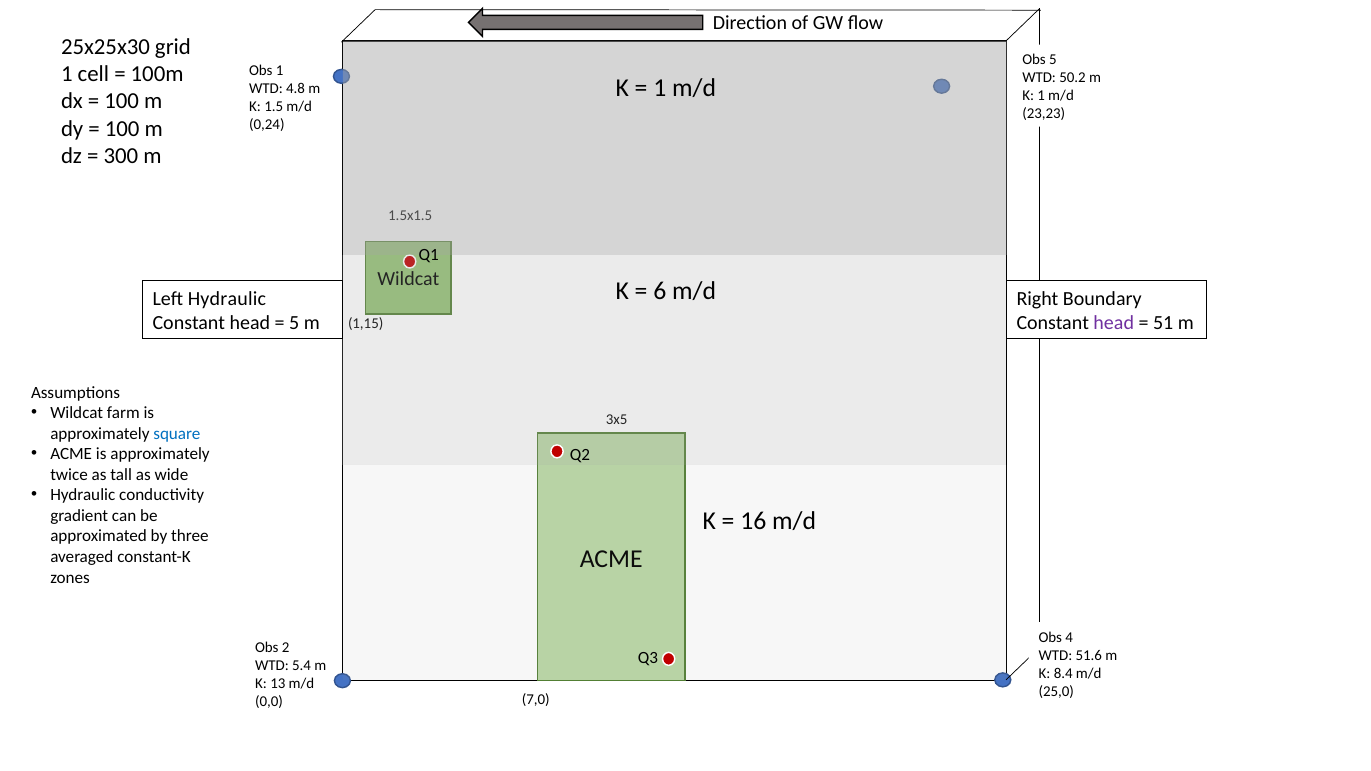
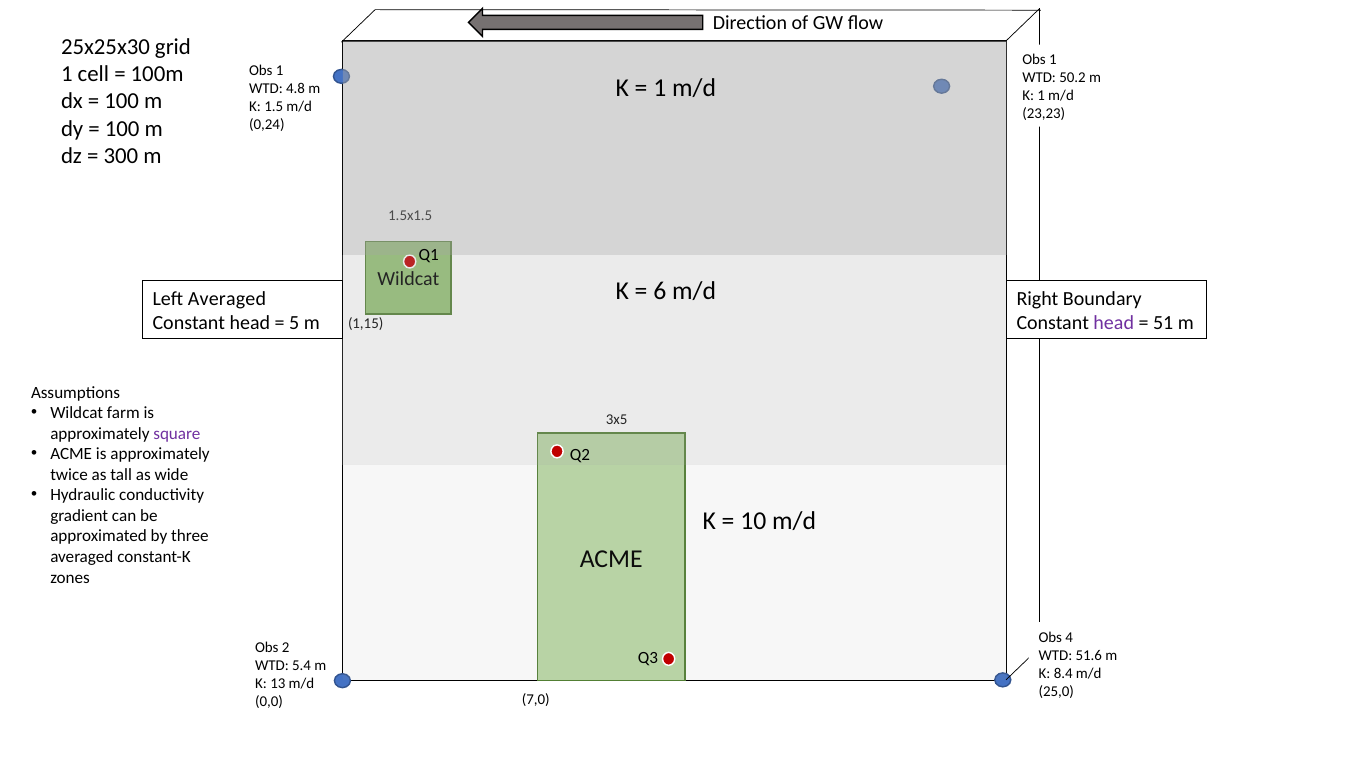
5: 5 -> 1 (1053, 60)
Left Hydraulic: Hydraulic -> Averaged (227, 299)
square colour: blue -> purple (177, 434)
16: 16 -> 10 (753, 521)
